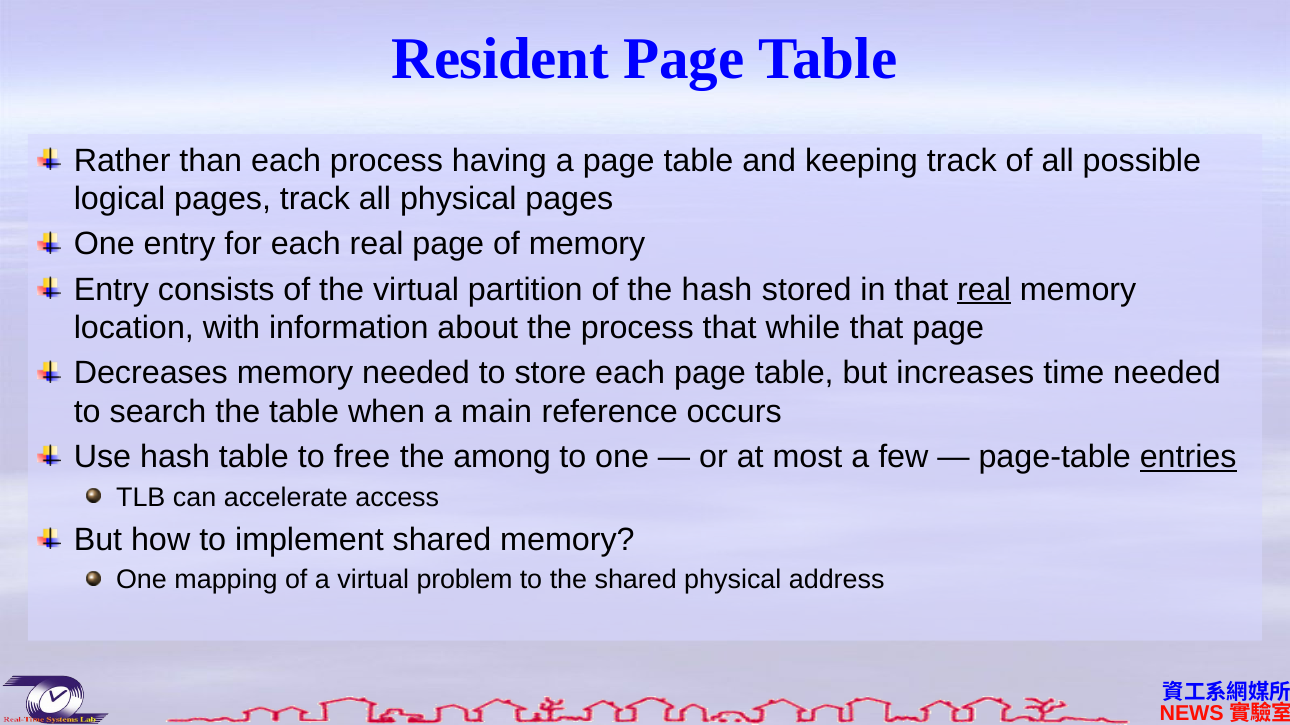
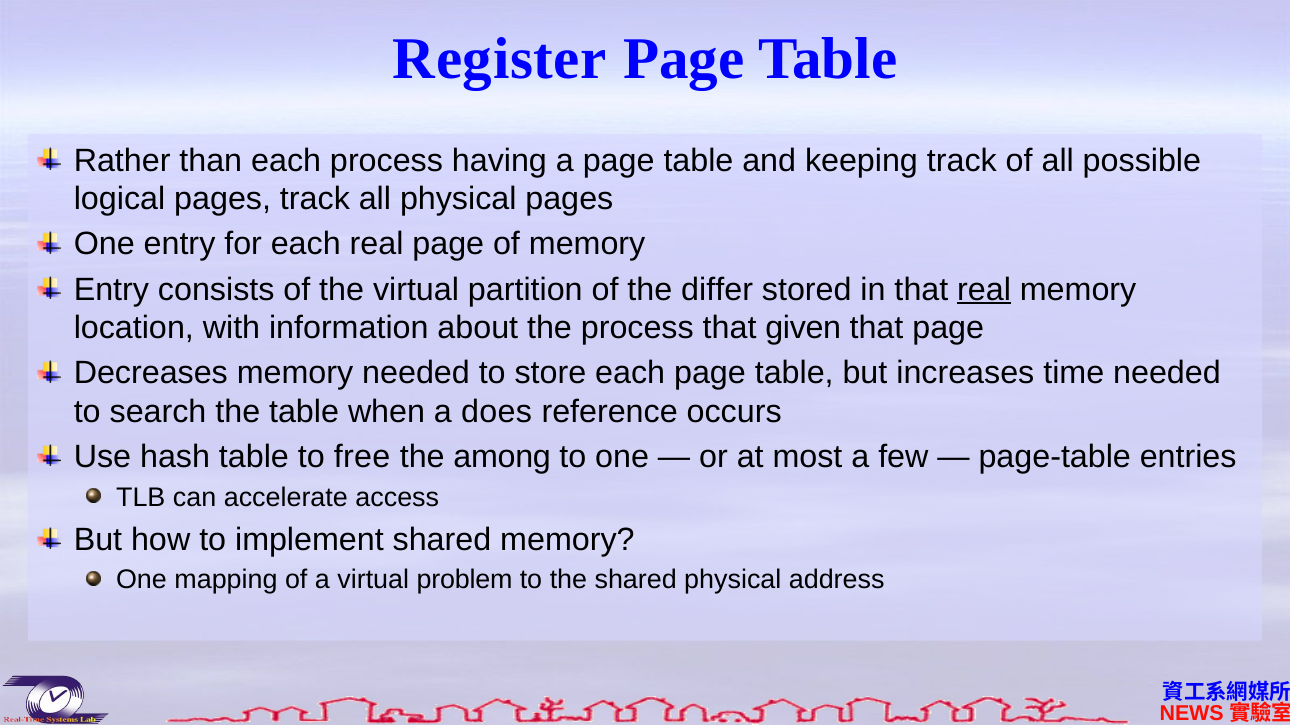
Resident: Resident -> Register (500, 59)
the hash: hash -> differ (717, 290)
while: while -> given (803, 328)
main: main -> does (497, 412)
entries underline: present -> none (1188, 457)
